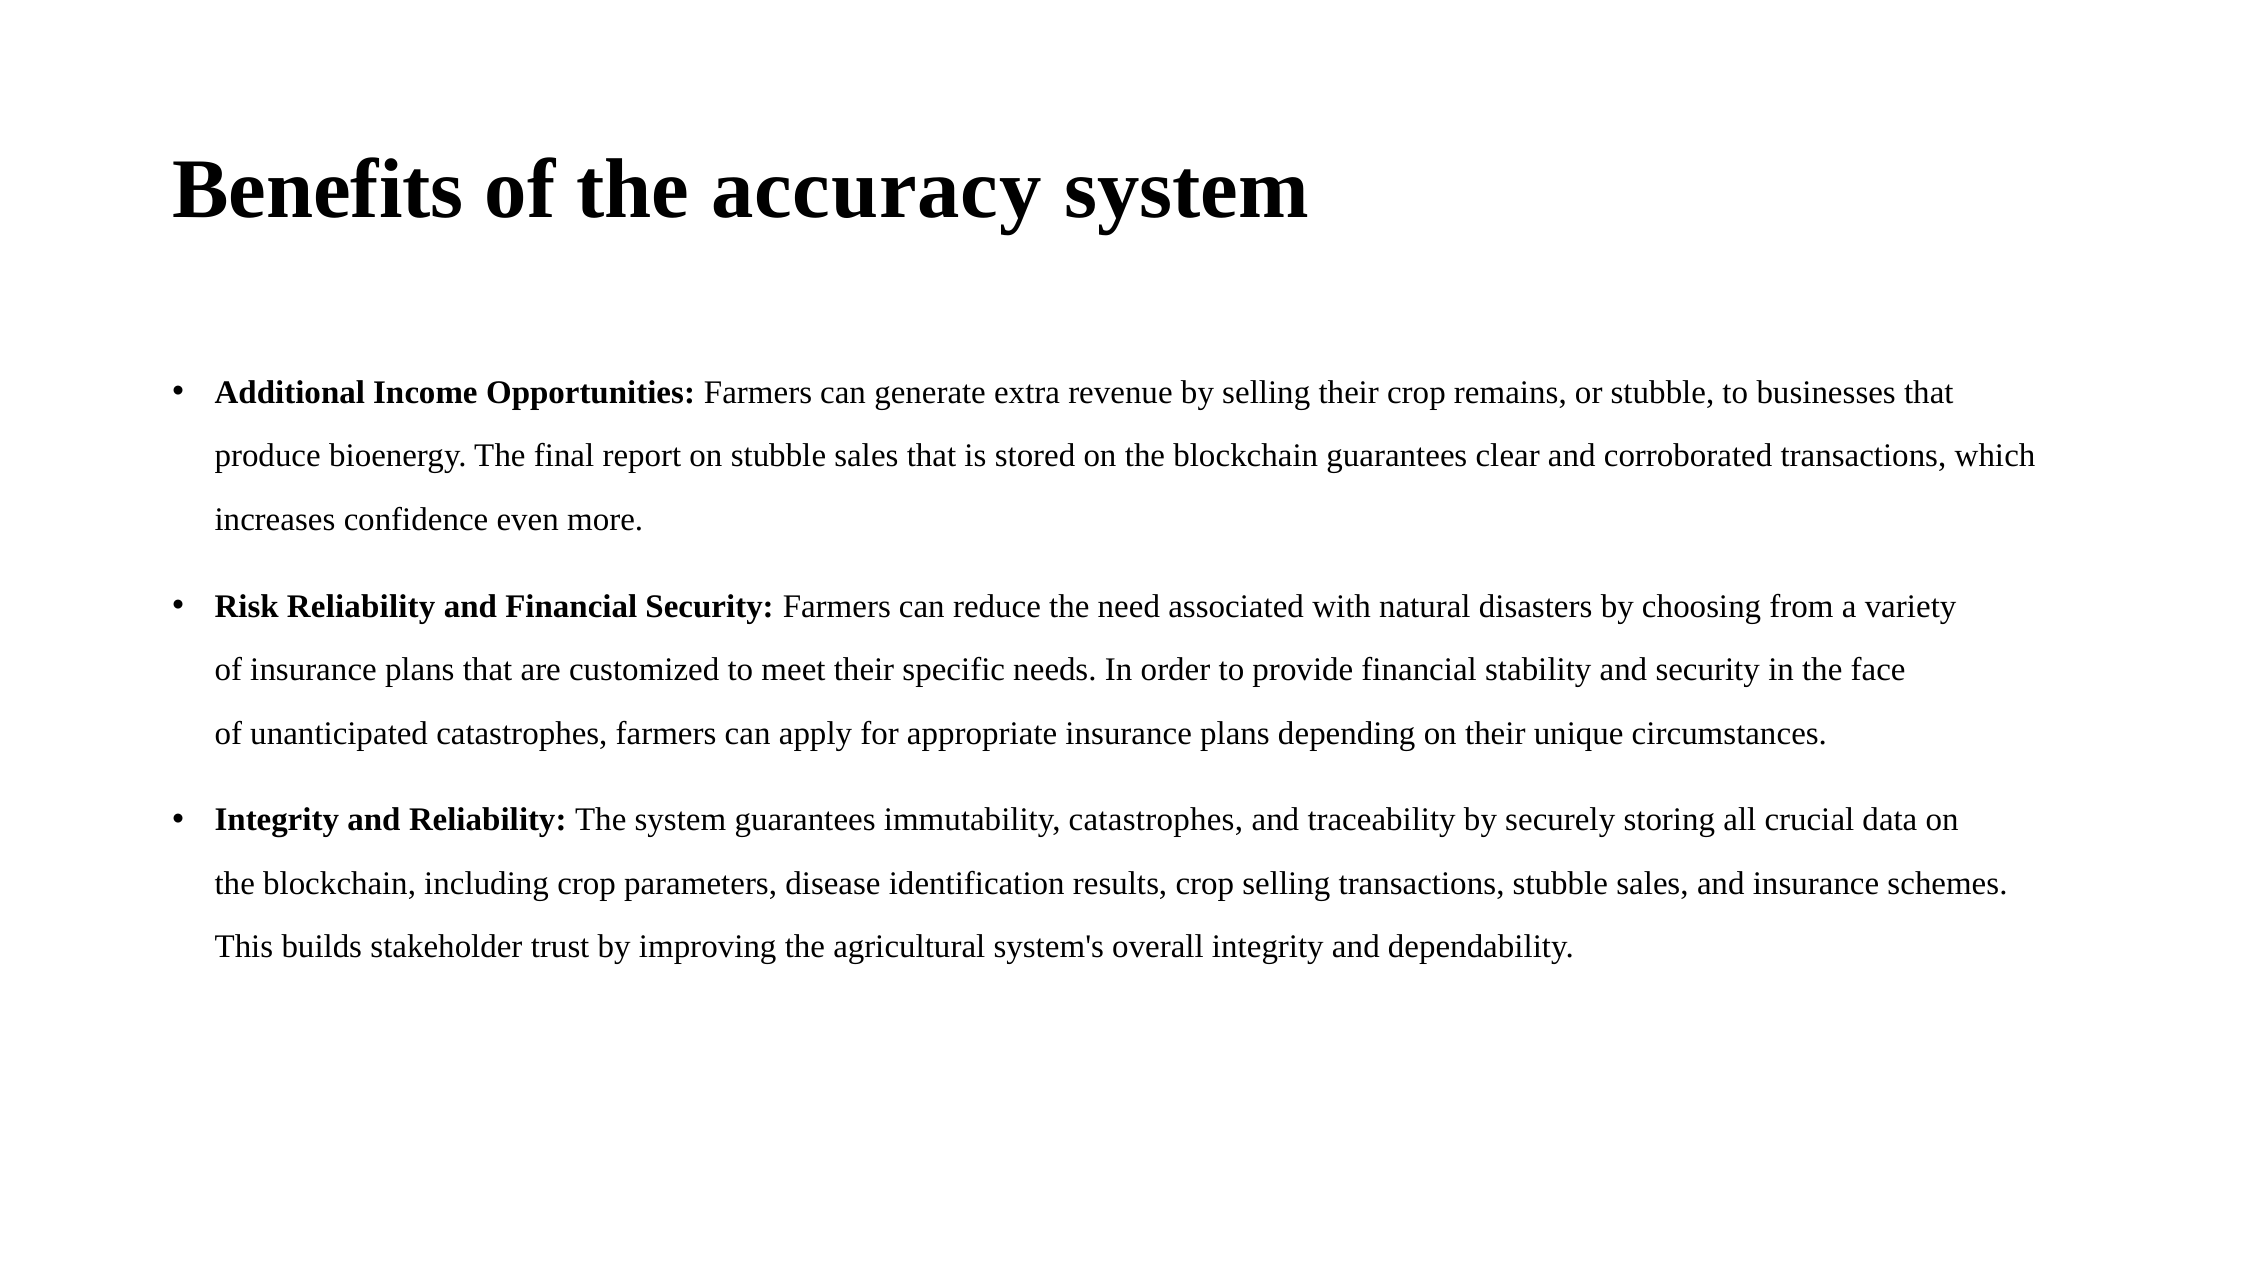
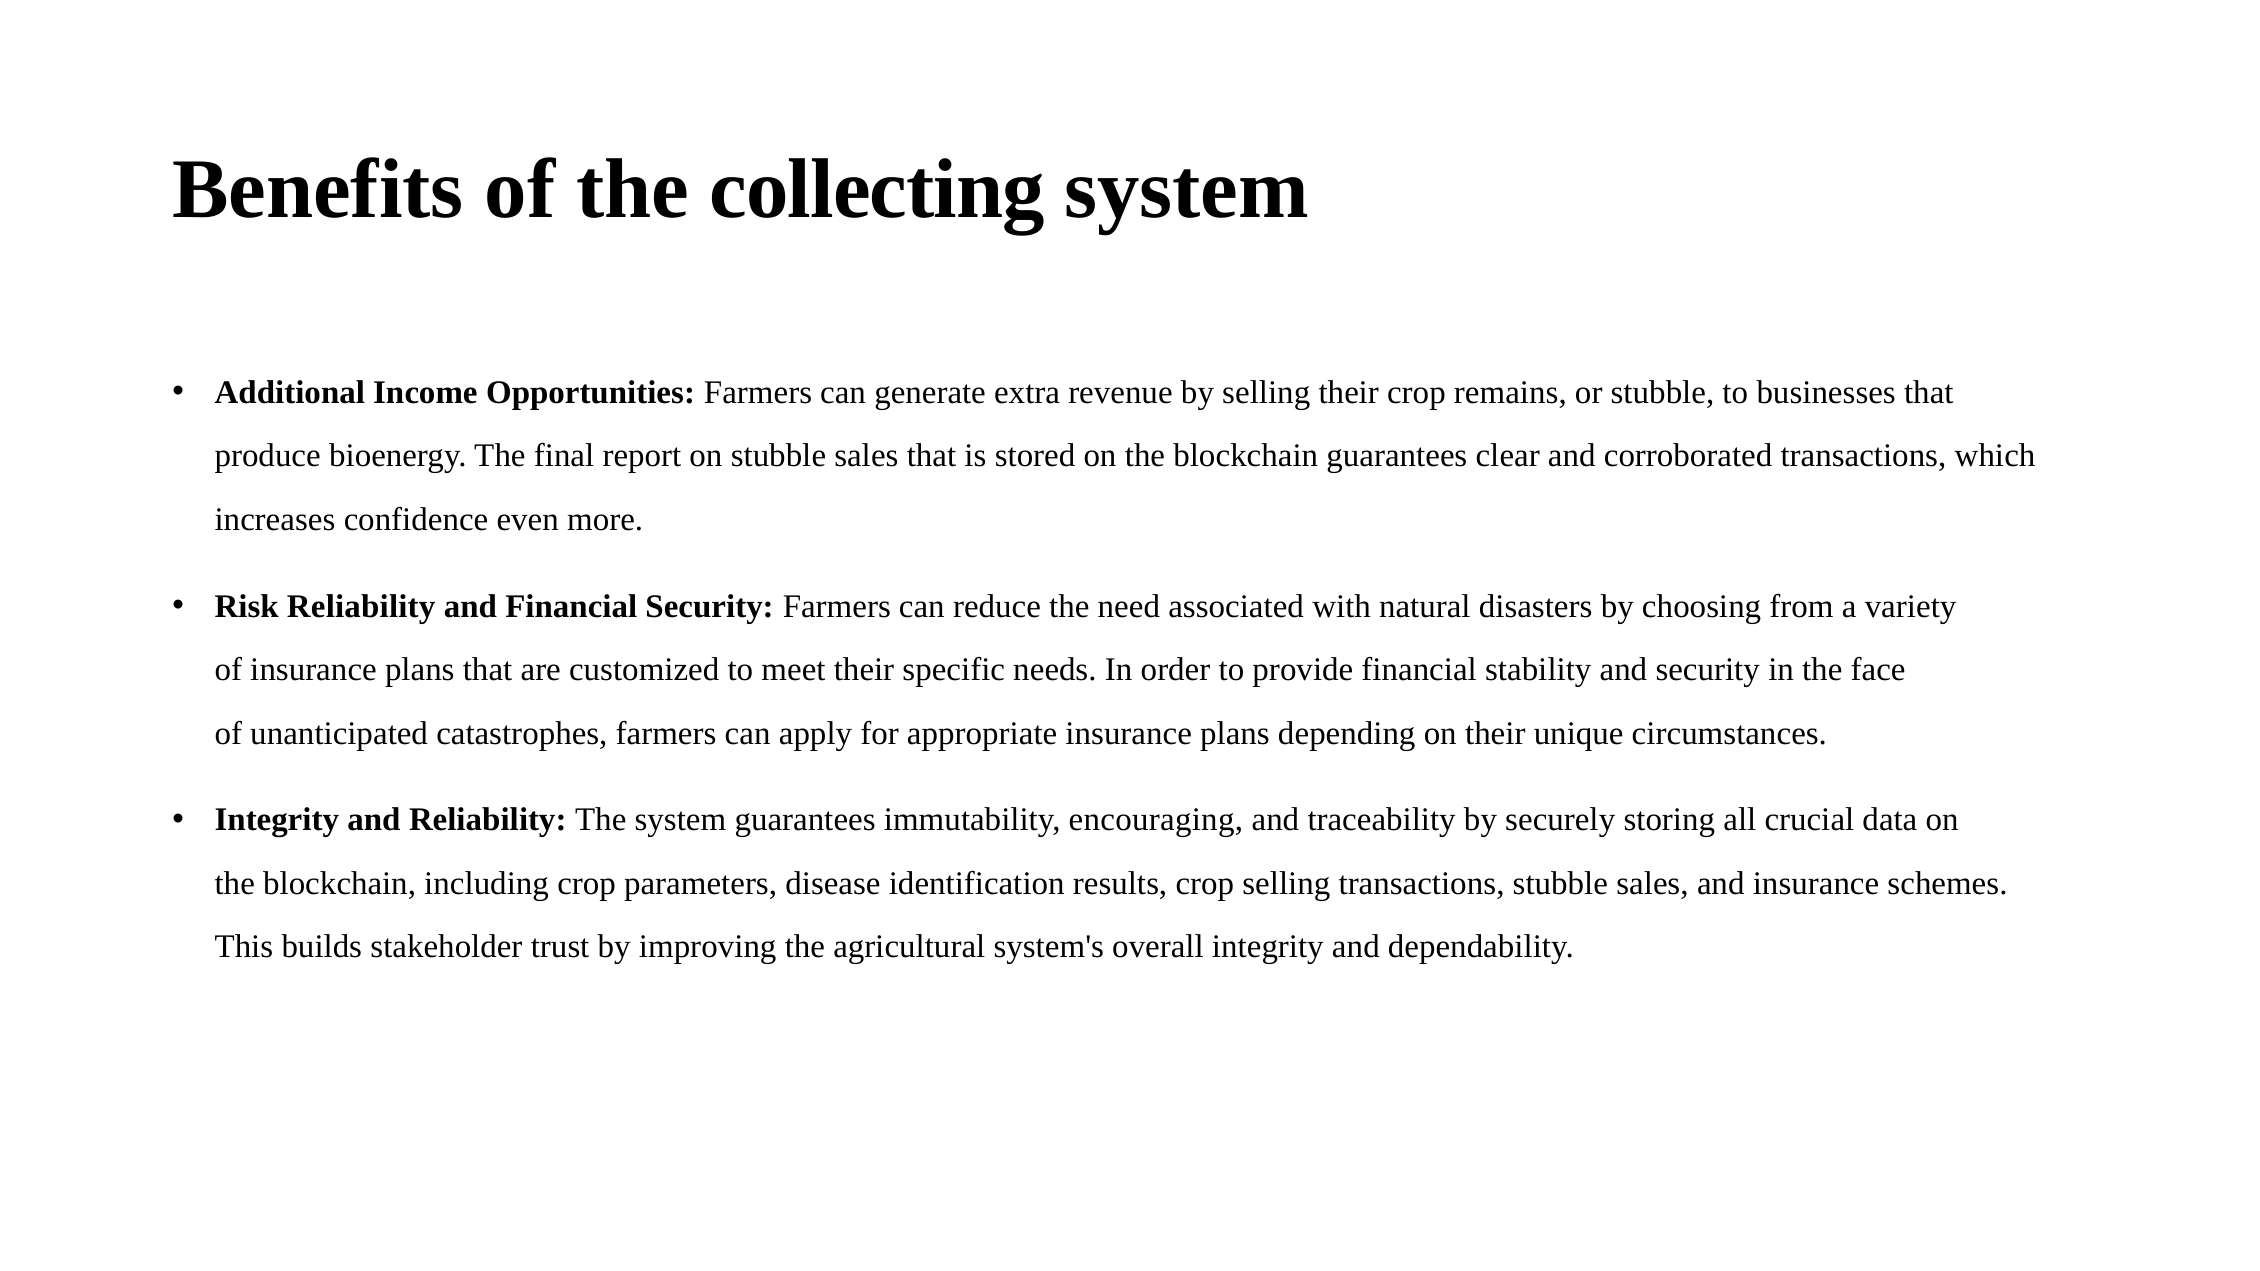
accuracy: accuracy -> collecting (877, 190)
immutability catastrophes: catastrophes -> encouraging (1156, 820)
